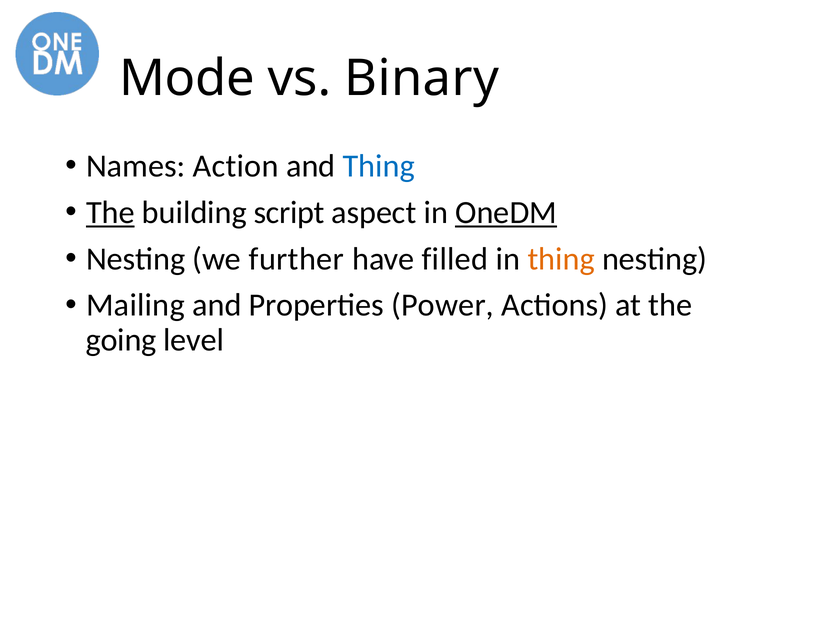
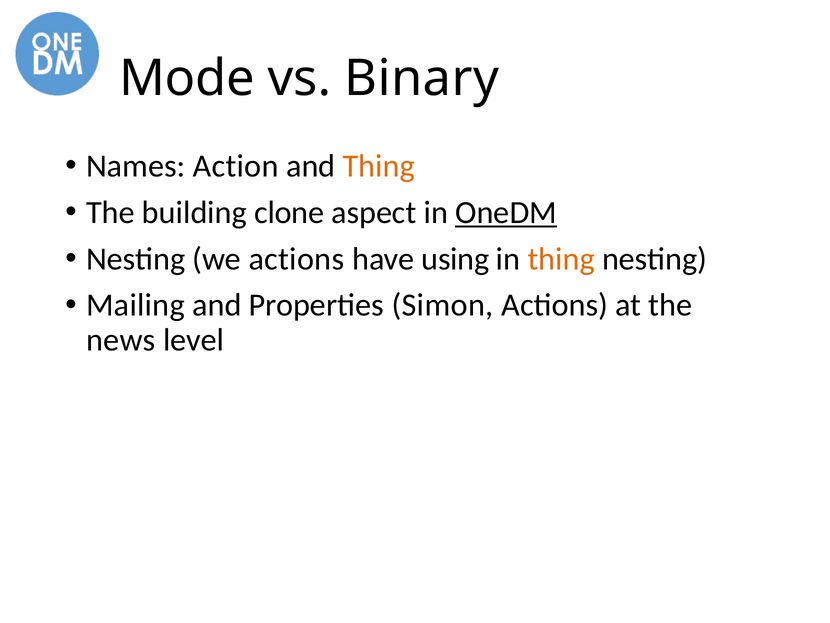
Thing colour: blue -> orange (379, 166)
The underline: present -> none (110, 212)
script: script -> clone (289, 212)
we further: further -> actions (296, 259)
filled: filled -> using (455, 259)
Power: Power -> Simon (442, 305)
going: going -> news (121, 340)
